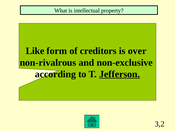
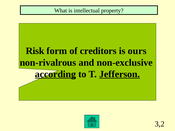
Like: Like -> Risk (35, 51)
over: over -> ours (137, 51)
according underline: none -> present (55, 74)
